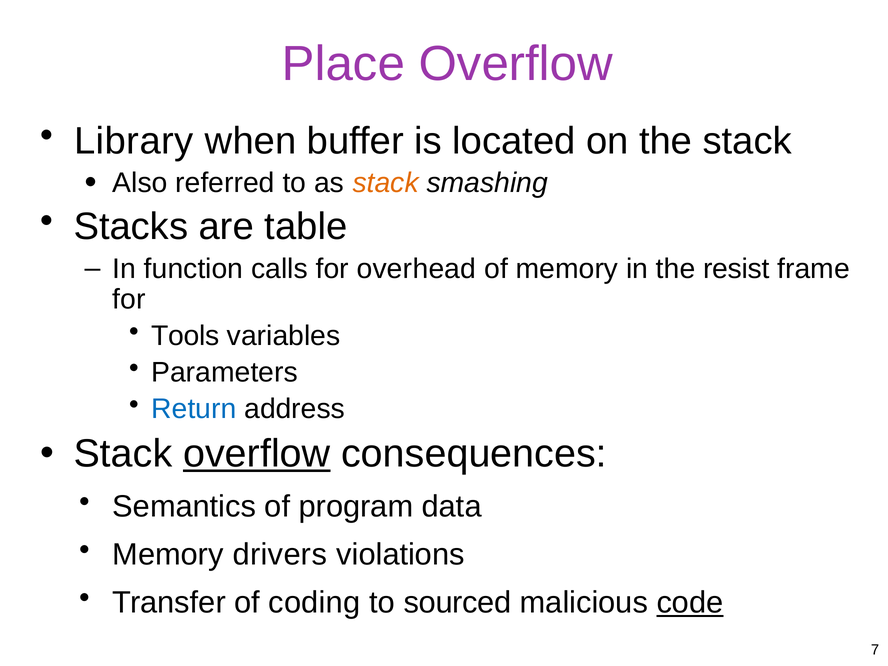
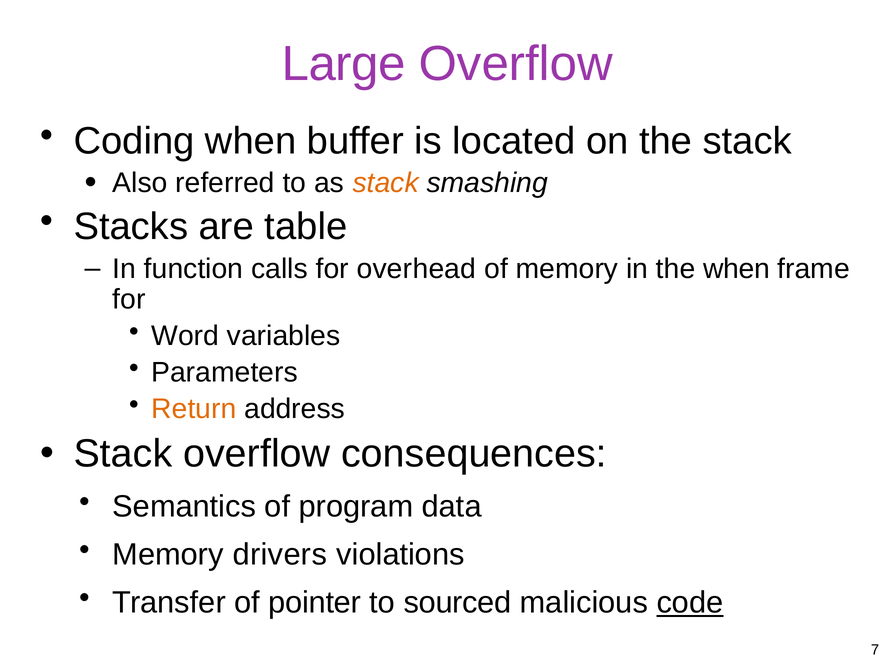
Place: Place -> Large (344, 64)
Library: Library -> Coding (134, 141)
the resist: resist -> when (737, 269)
Tools: Tools -> Word (185, 336)
Return colour: blue -> orange (194, 409)
overflow underline: present -> none (257, 454)
coding: coding -> pointer (315, 603)
